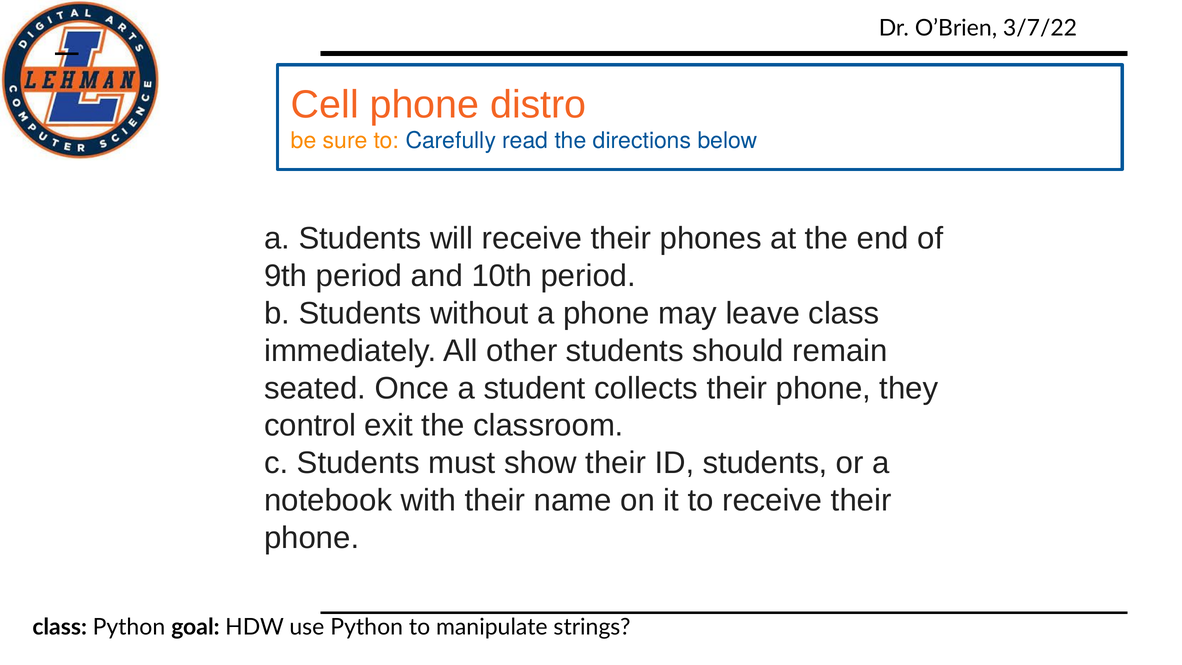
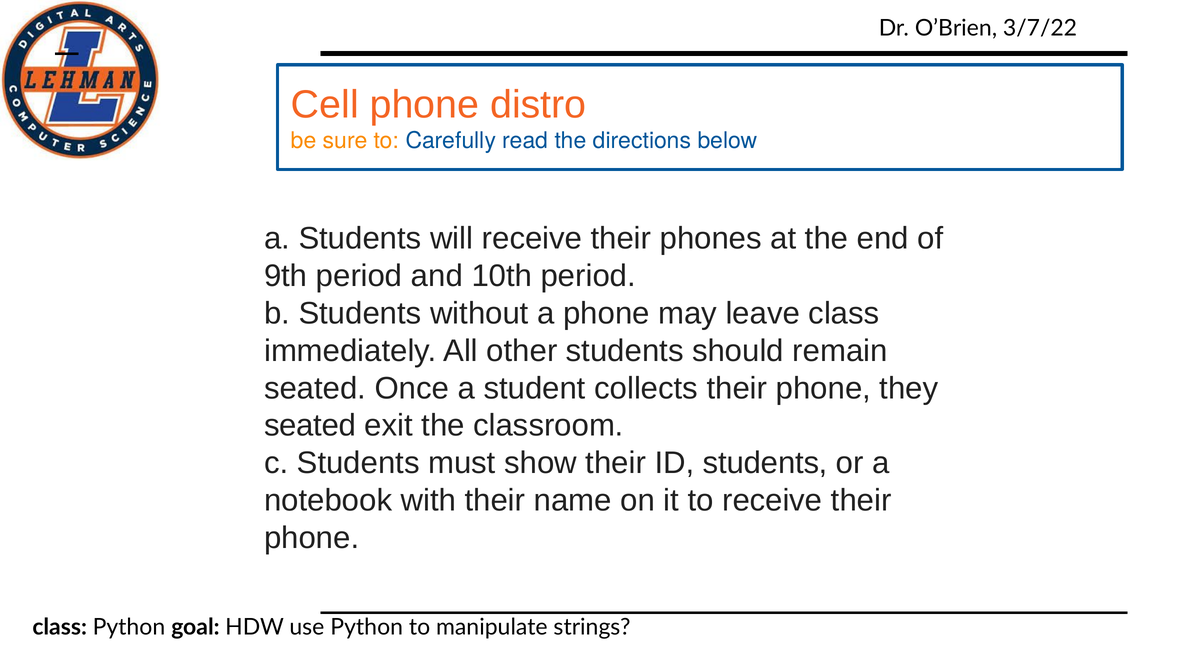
control: control -> seated (310, 426)
